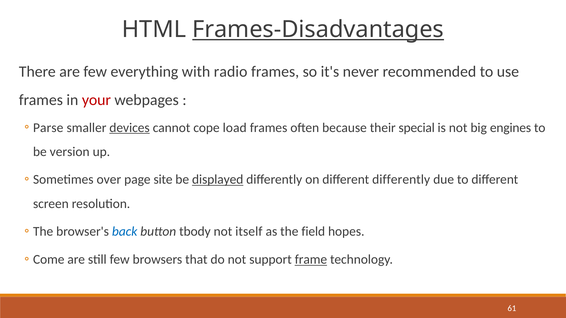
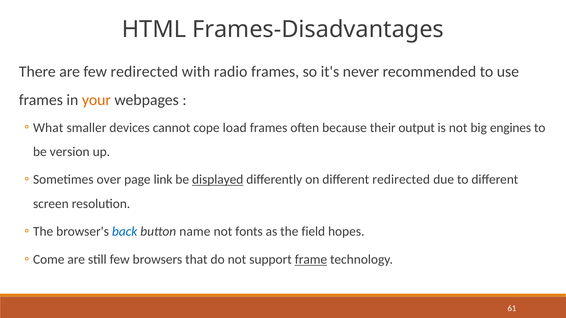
Frames-Disadvantages underline: present -> none (318, 30)
few everything: everything -> redirected (144, 72)
your colour: red -> orange (96, 100)
Parse: Parse -> What (48, 128)
devices underline: present -> none (130, 128)
special: special -> output (417, 128)
site: site -> link (163, 180)
different differently: differently -> redirected (401, 180)
tbody: tbody -> name (195, 232)
itself: itself -> fonts (249, 232)
